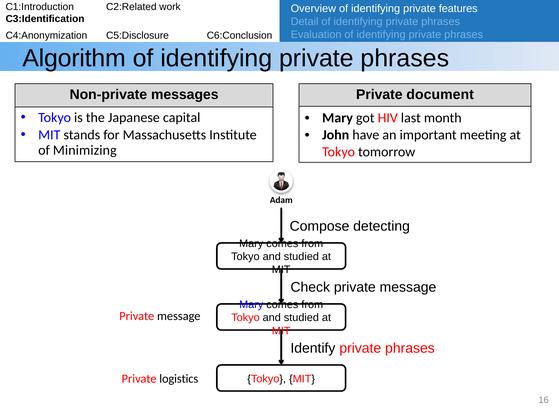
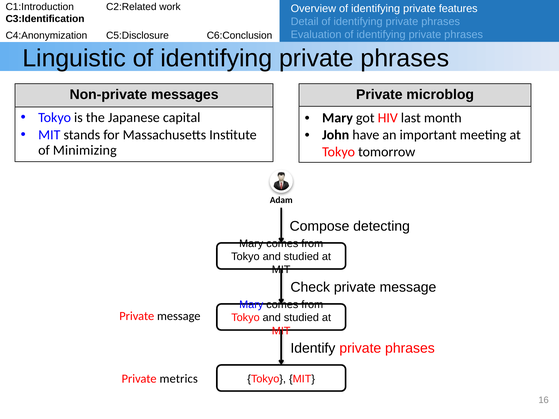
Algorithm: Algorithm -> Linguistic (74, 58)
document: document -> microblog (440, 95)
logistics: logistics -> metrics (179, 379)
